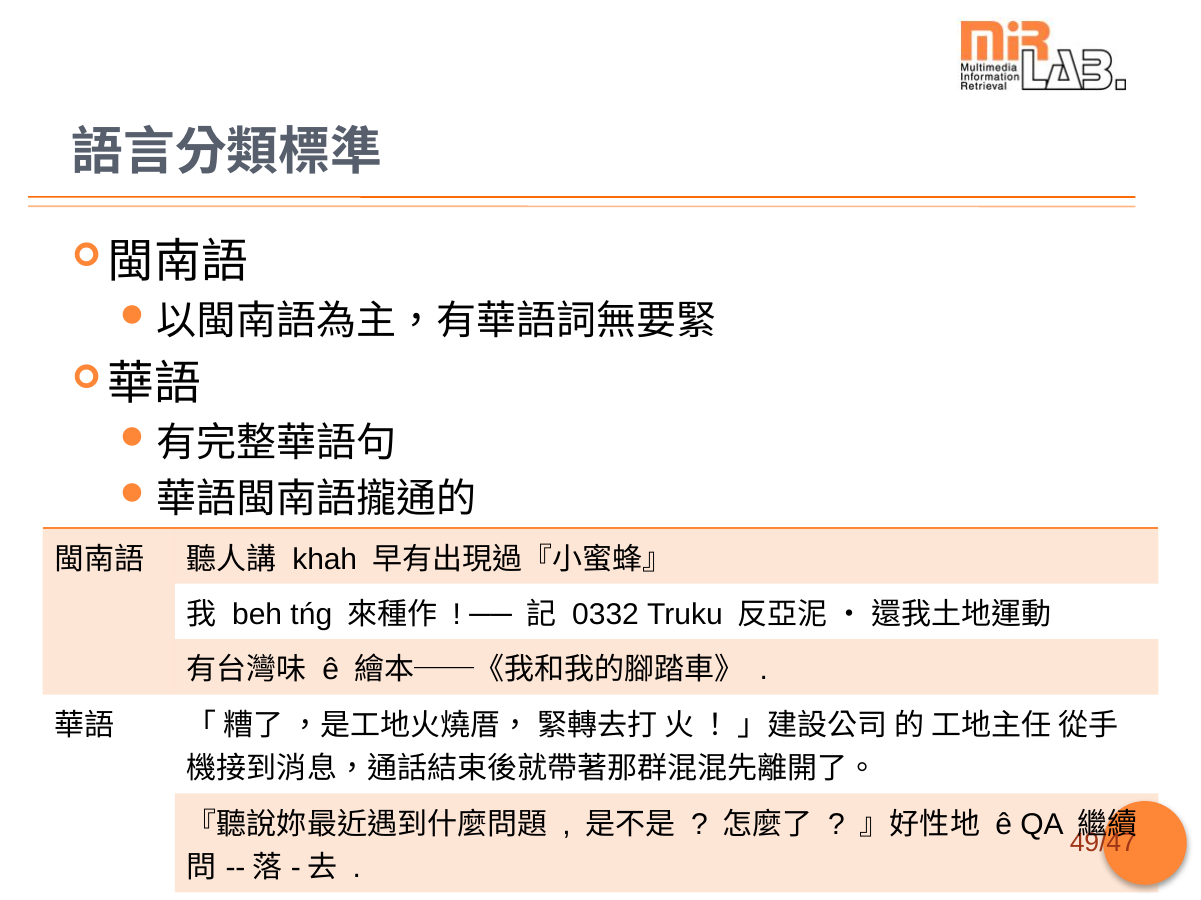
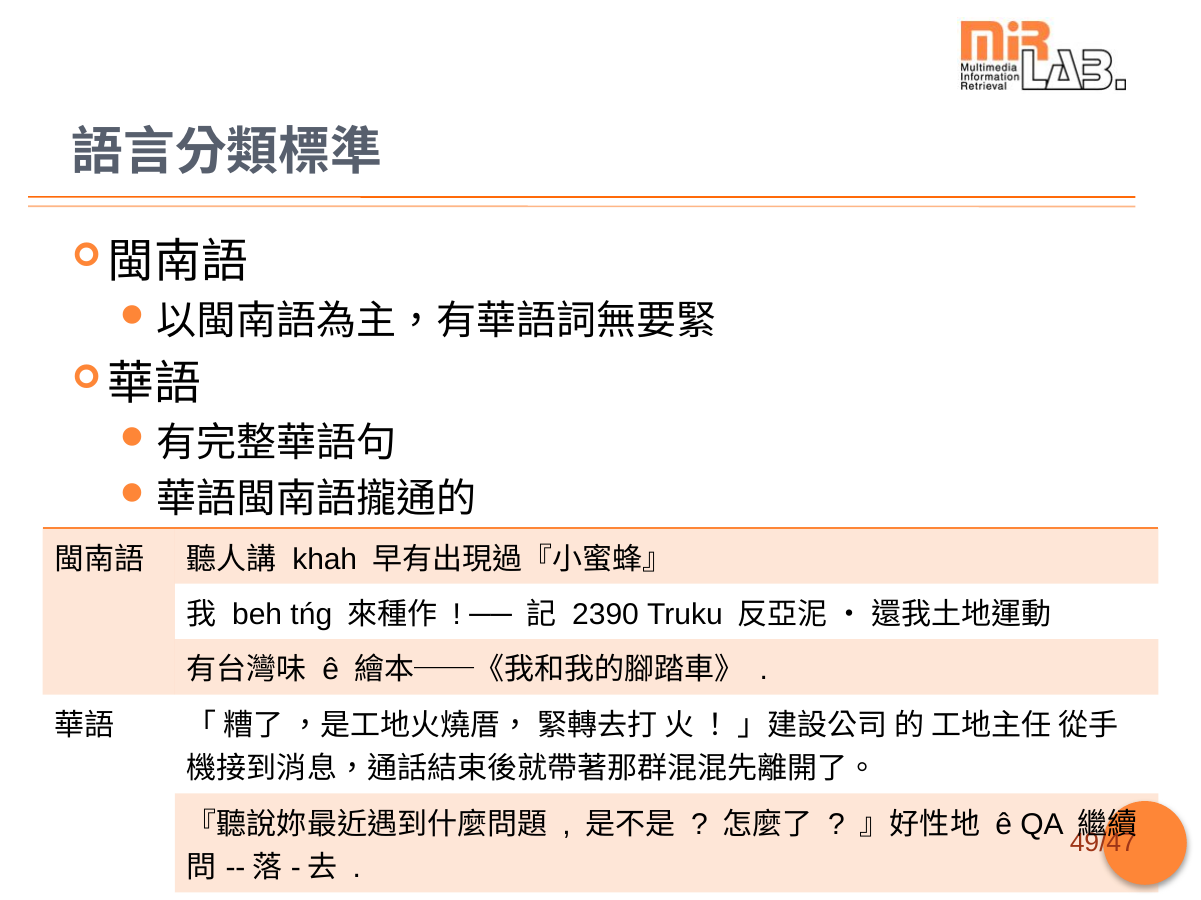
0332: 0332 -> 2390 (606, 615)
